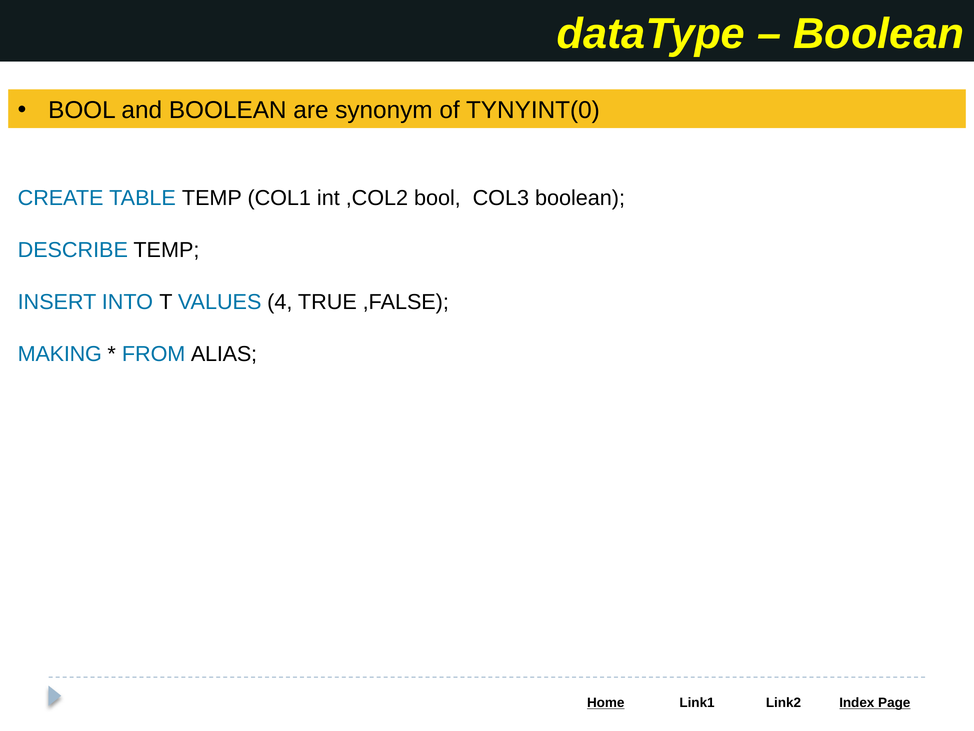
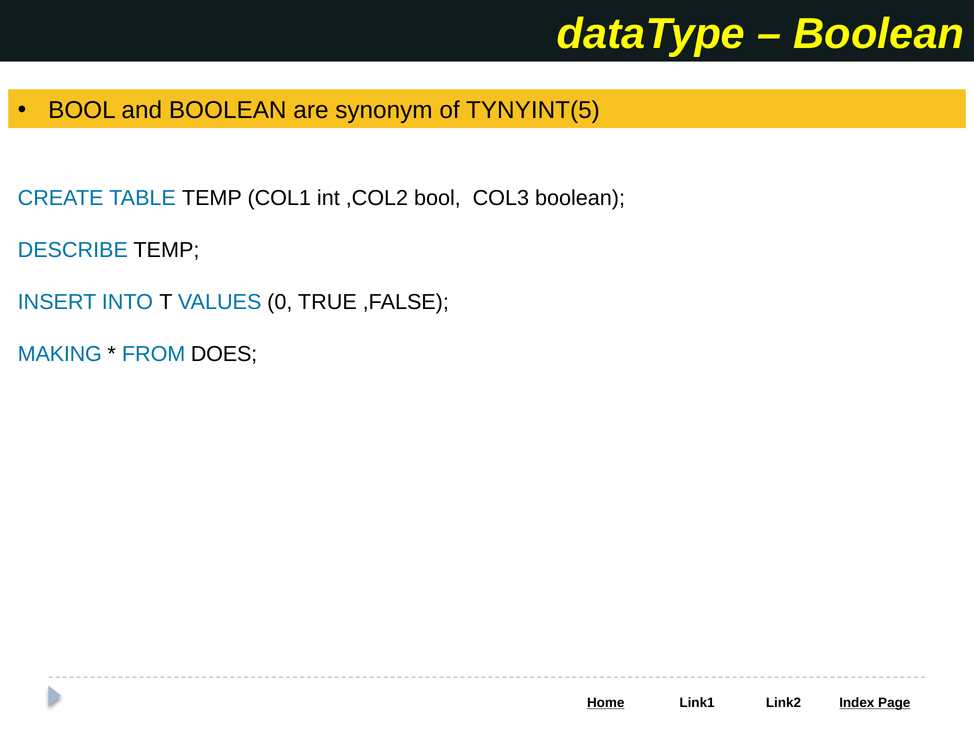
TYNYINT(0: TYNYINT(0 -> TYNYINT(5 (533, 110)
4: 4 -> 0 (280, 302)
ALIAS: ALIAS -> DOES (224, 354)
